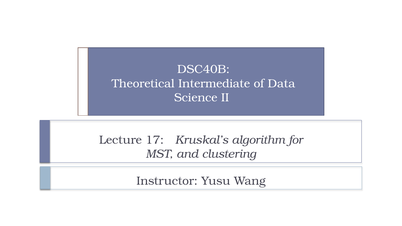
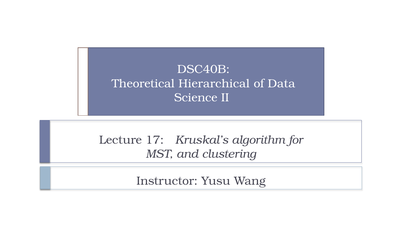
Intermediate: Intermediate -> Hierarchical (214, 84)
